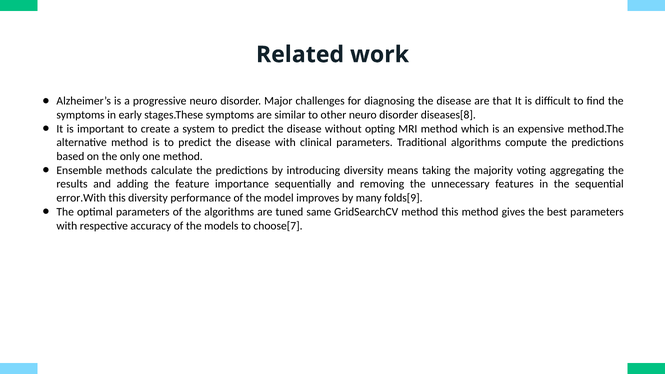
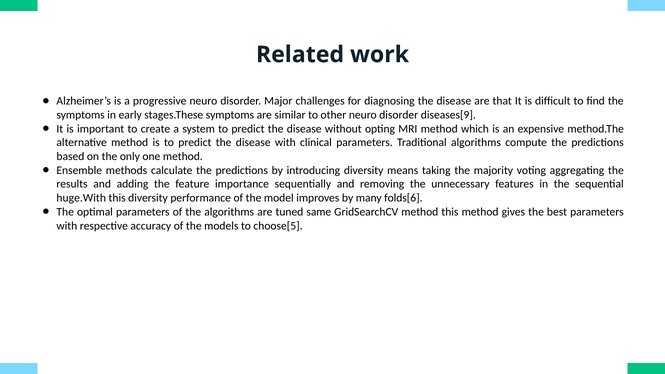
diseases[8: diseases[8 -> diseases[9 (448, 115)
error.With: error.With -> huge.With (81, 198)
folds[9: folds[9 -> folds[6 (403, 198)
choose[7: choose[7 -> choose[5 (278, 226)
